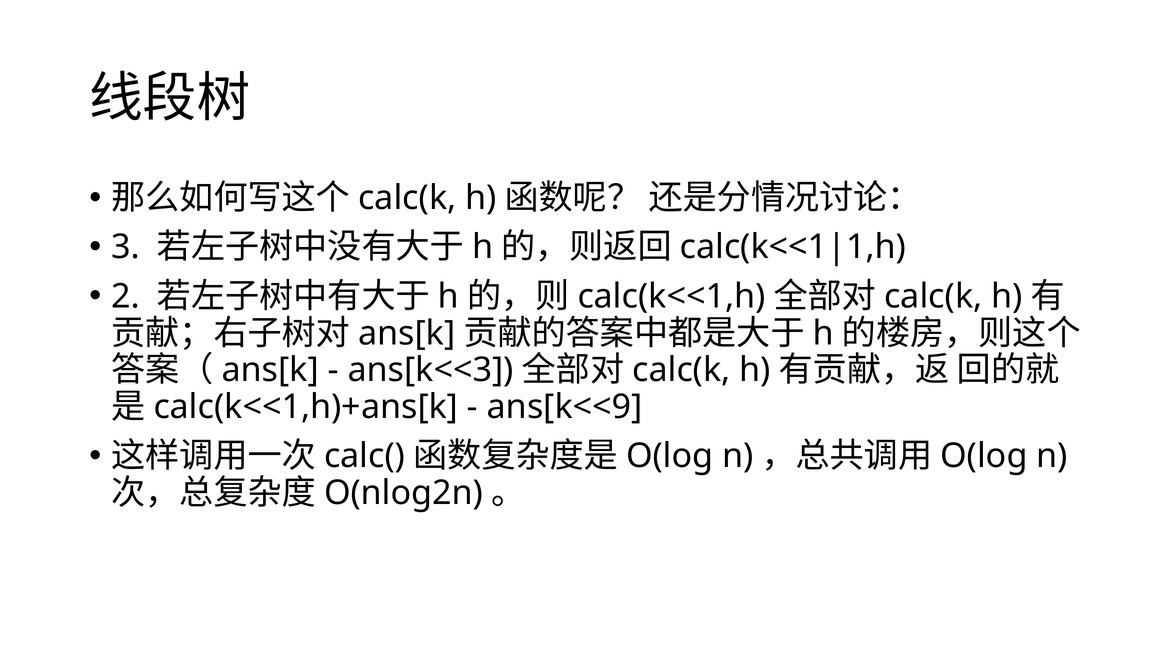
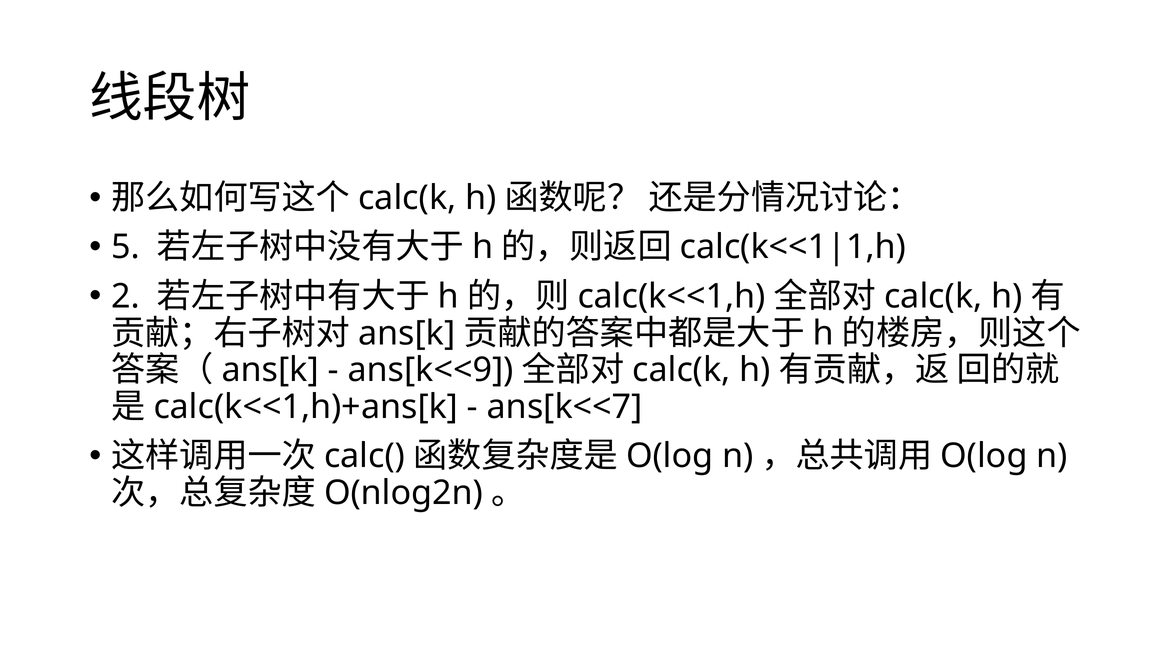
3: 3 -> 5 (126, 247)
ans[k<<3: ans[k<<3 -> ans[k<<9 (431, 370)
ans[k<<9: ans[k<<9 -> ans[k<<7 (565, 407)
